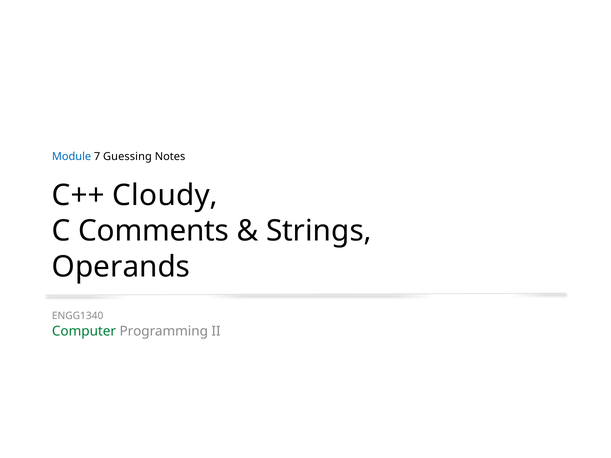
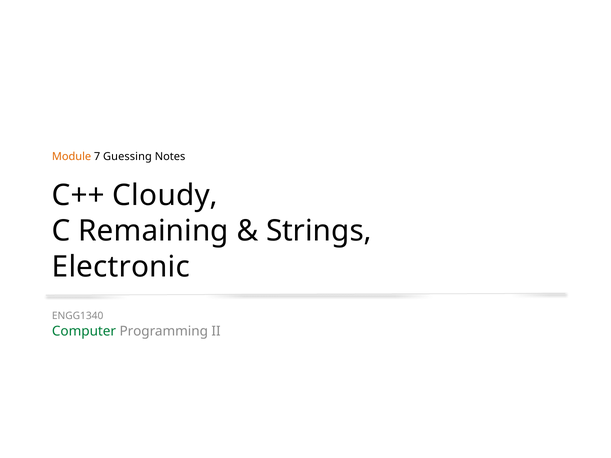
Module colour: blue -> orange (72, 157)
Comments: Comments -> Remaining (154, 231)
Operands: Operands -> Electronic (121, 267)
